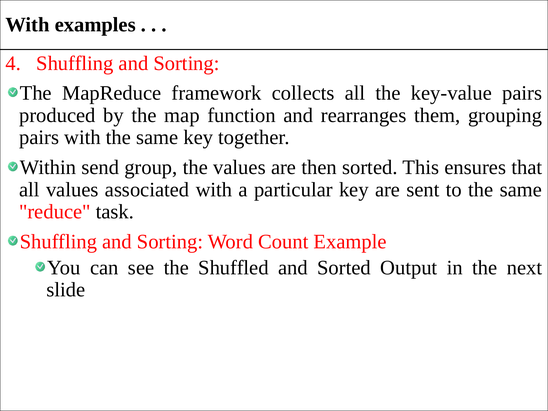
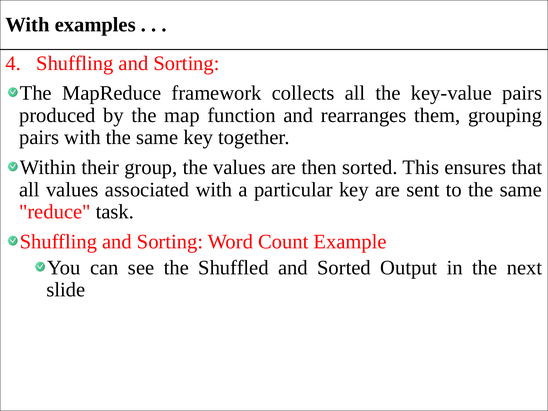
send: send -> their (100, 167)
